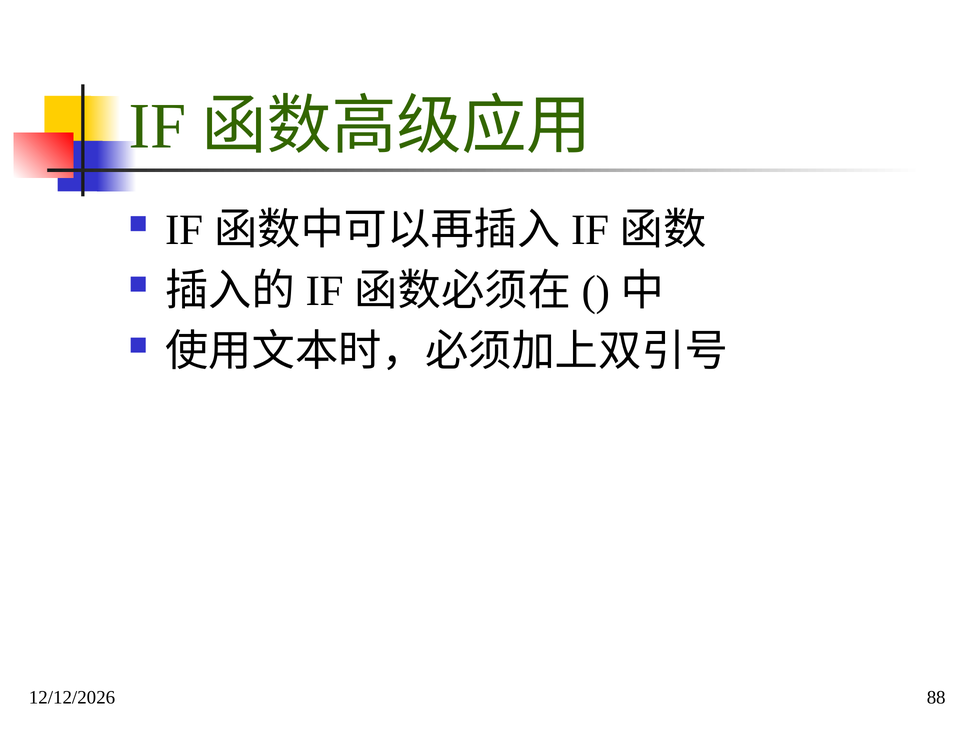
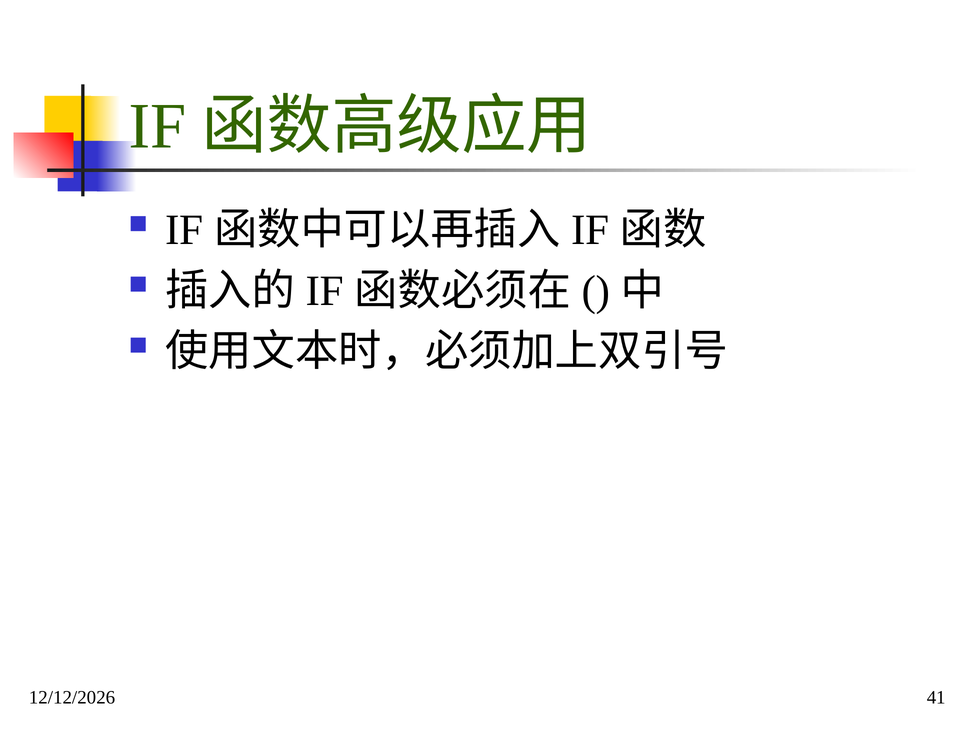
88: 88 -> 41 (936, 698)
